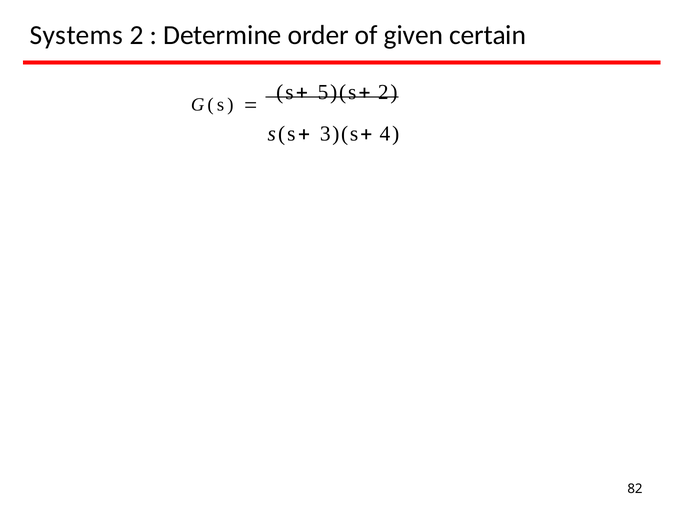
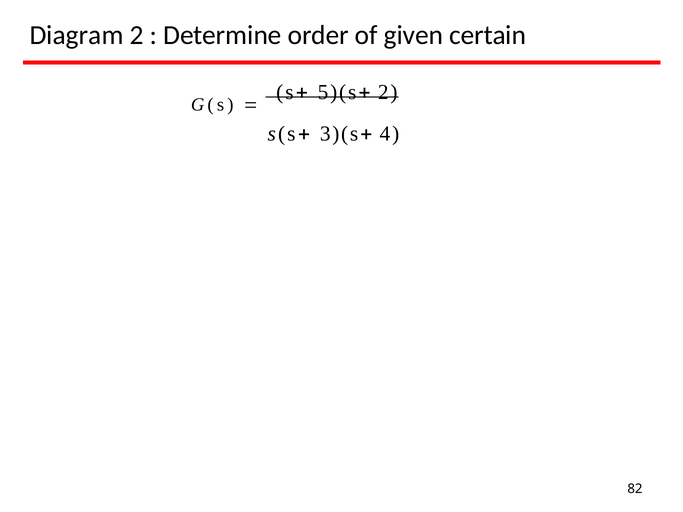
Systems: Systems -> Diagram (77, 35)
